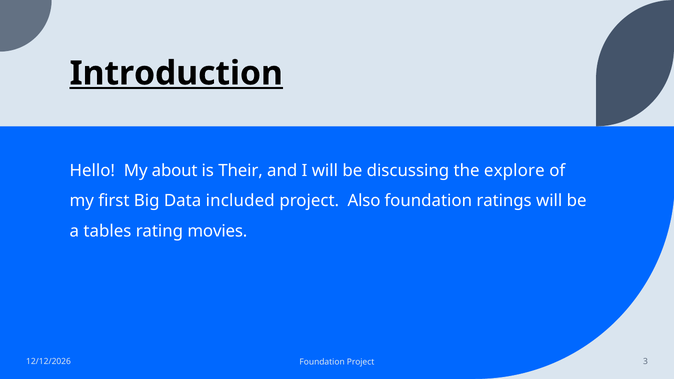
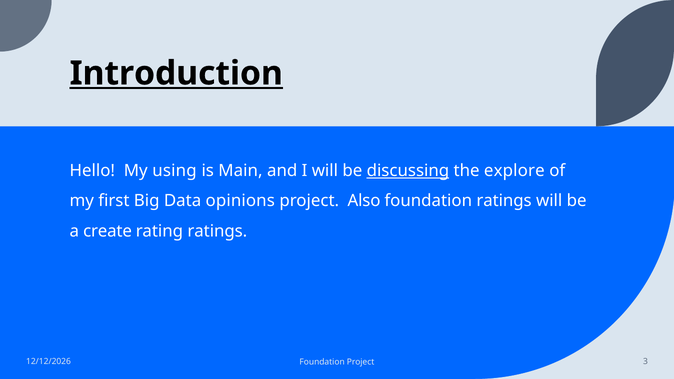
about: about -> using (174, 171)
Their: Their -> Main (240, 171)
discussing underline: none -> present (408, 171)
included: included -> opinions (240, 201)
tables: tables -> create (108, 231)
rating movies: movies -> ratings (217, 231)
